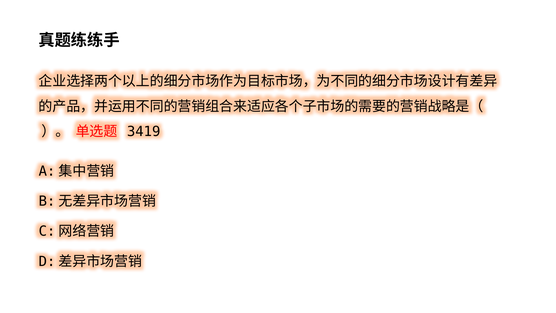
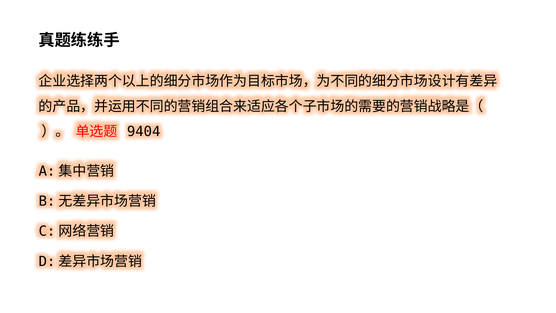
3419: 3419 -> 9404 (144, 131)
